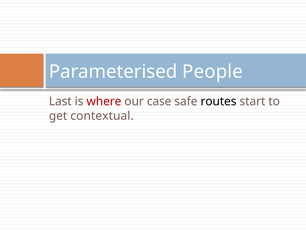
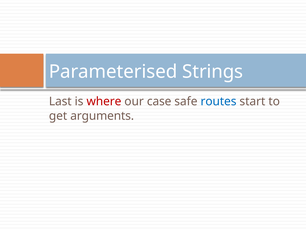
People: People -> Strings (213, 71)
routes colour: black -> blue (219, 101)
contextual: contextual -> arguments (102, 116)
